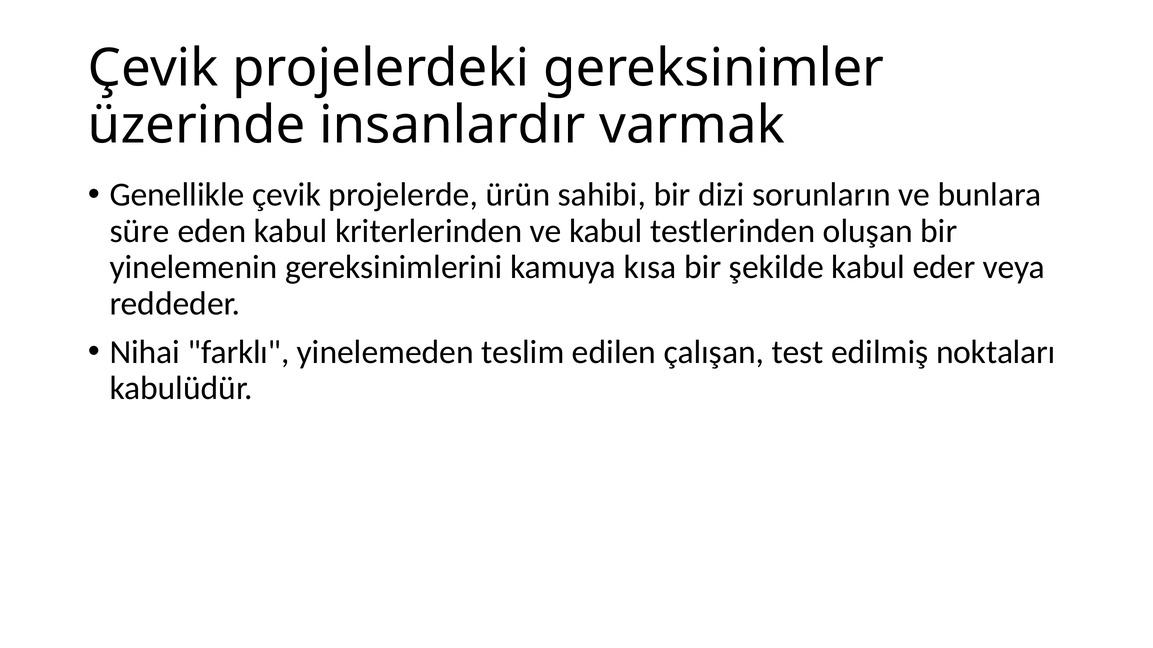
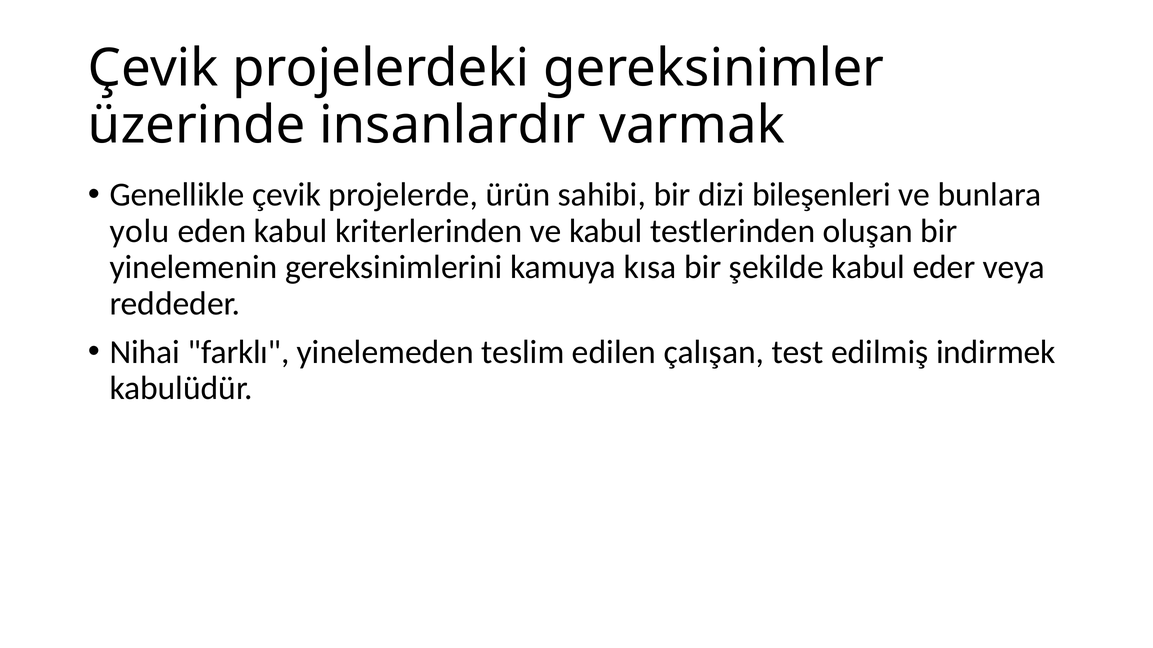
sorunların: sorunların -> bileşenleri (822, 195)
süre: süre -> yolu (140, 231)
noktaları: noktaları -> indirmek (996, 352)
